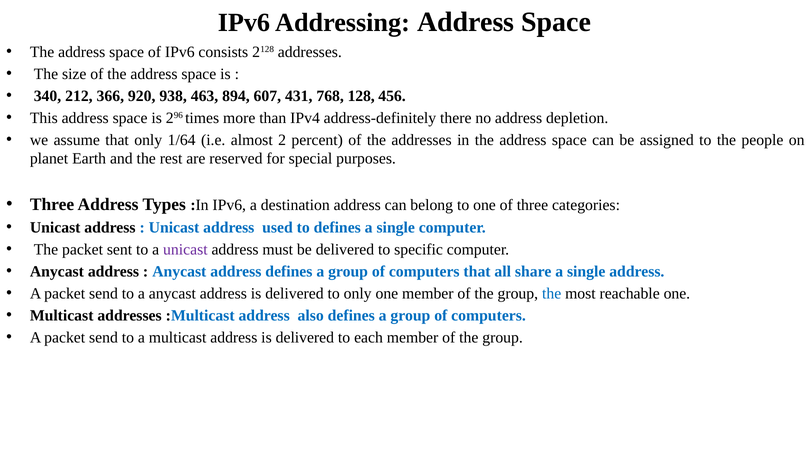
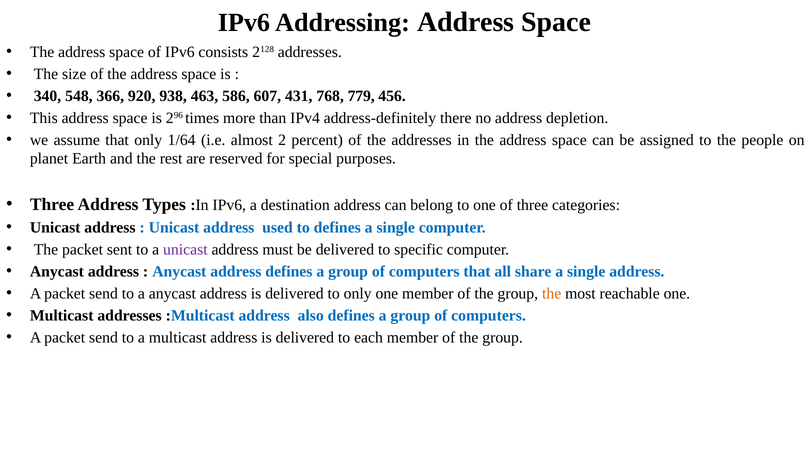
212: 212 -> 548 (79, 96)
894: 894 -> 586 (236, 96)
128: 128 -> 779 (361, 96)
the colour: blue -> orange (552, 293)
